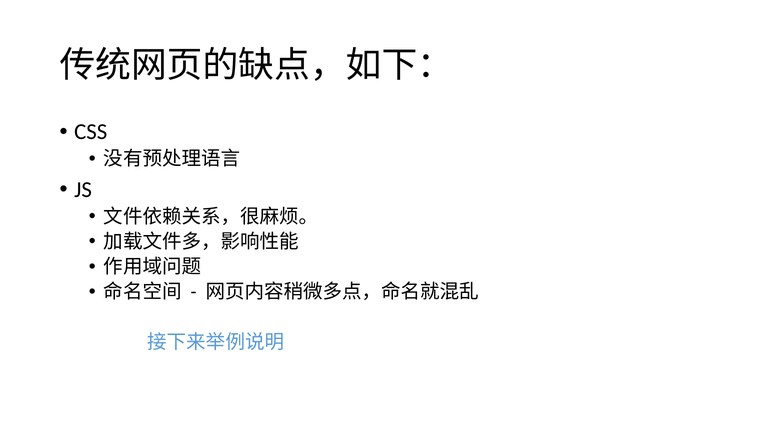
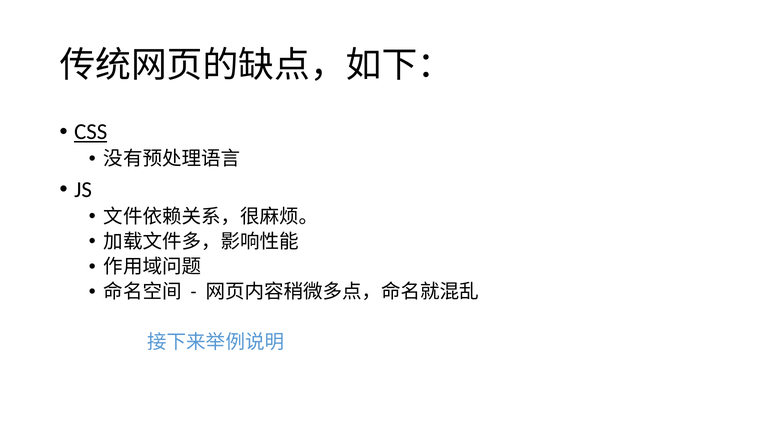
CSS underline: none -> present (91, 132)
